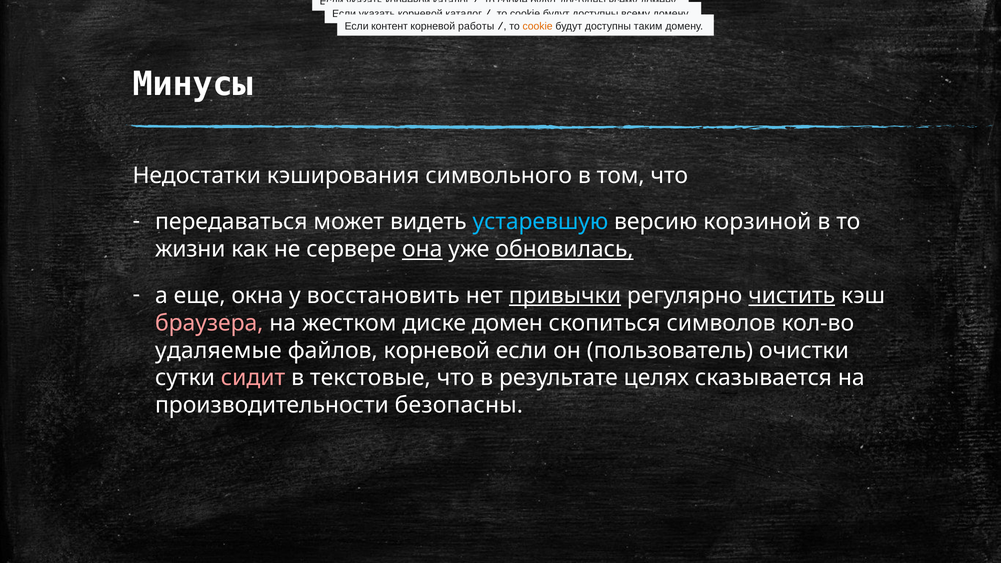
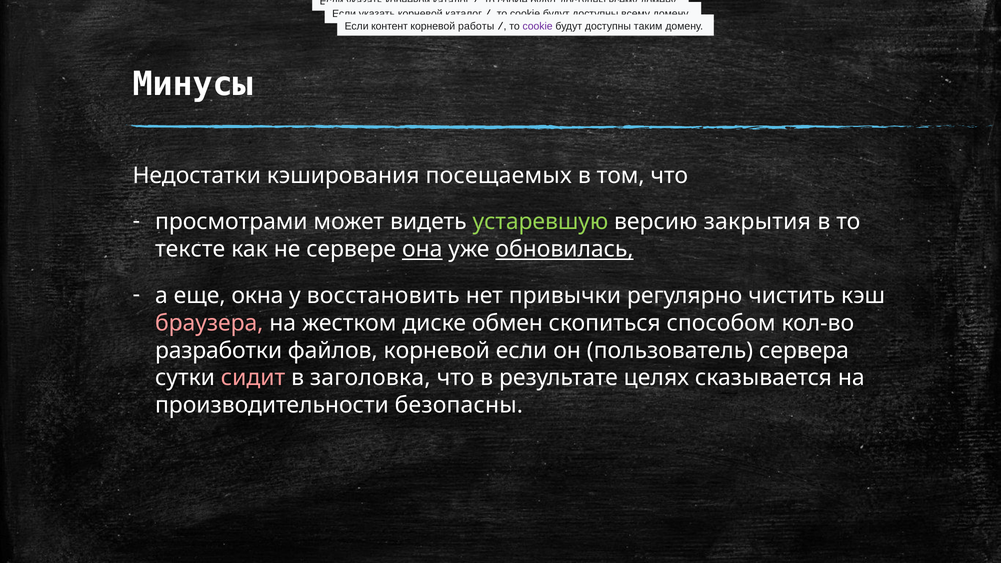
cookie colour: orange -> purple (538, 26)
символьного: символьного -> посещаемых (499, 176)
передаваться: передаваться -> просмотрами (231, 222)
устаревшую colour: light blue -> light green (540, 222)
корзиной: корзиной -> закрытия (757, 222)
жизни: жизни -> тексте (190, 249)
привычки underline: present -> none (565, 296)
чистить underline: present -> none (792, 296)
домен: домен -> обмен (507, 323)
символов: символов -> способом (721, 323)
удаляемые: удаляемые -> разработки (219, 351)
очистки: очистки -> сервера (804, 351)
текстовые: текстовые -> заголовка (370, 378)
